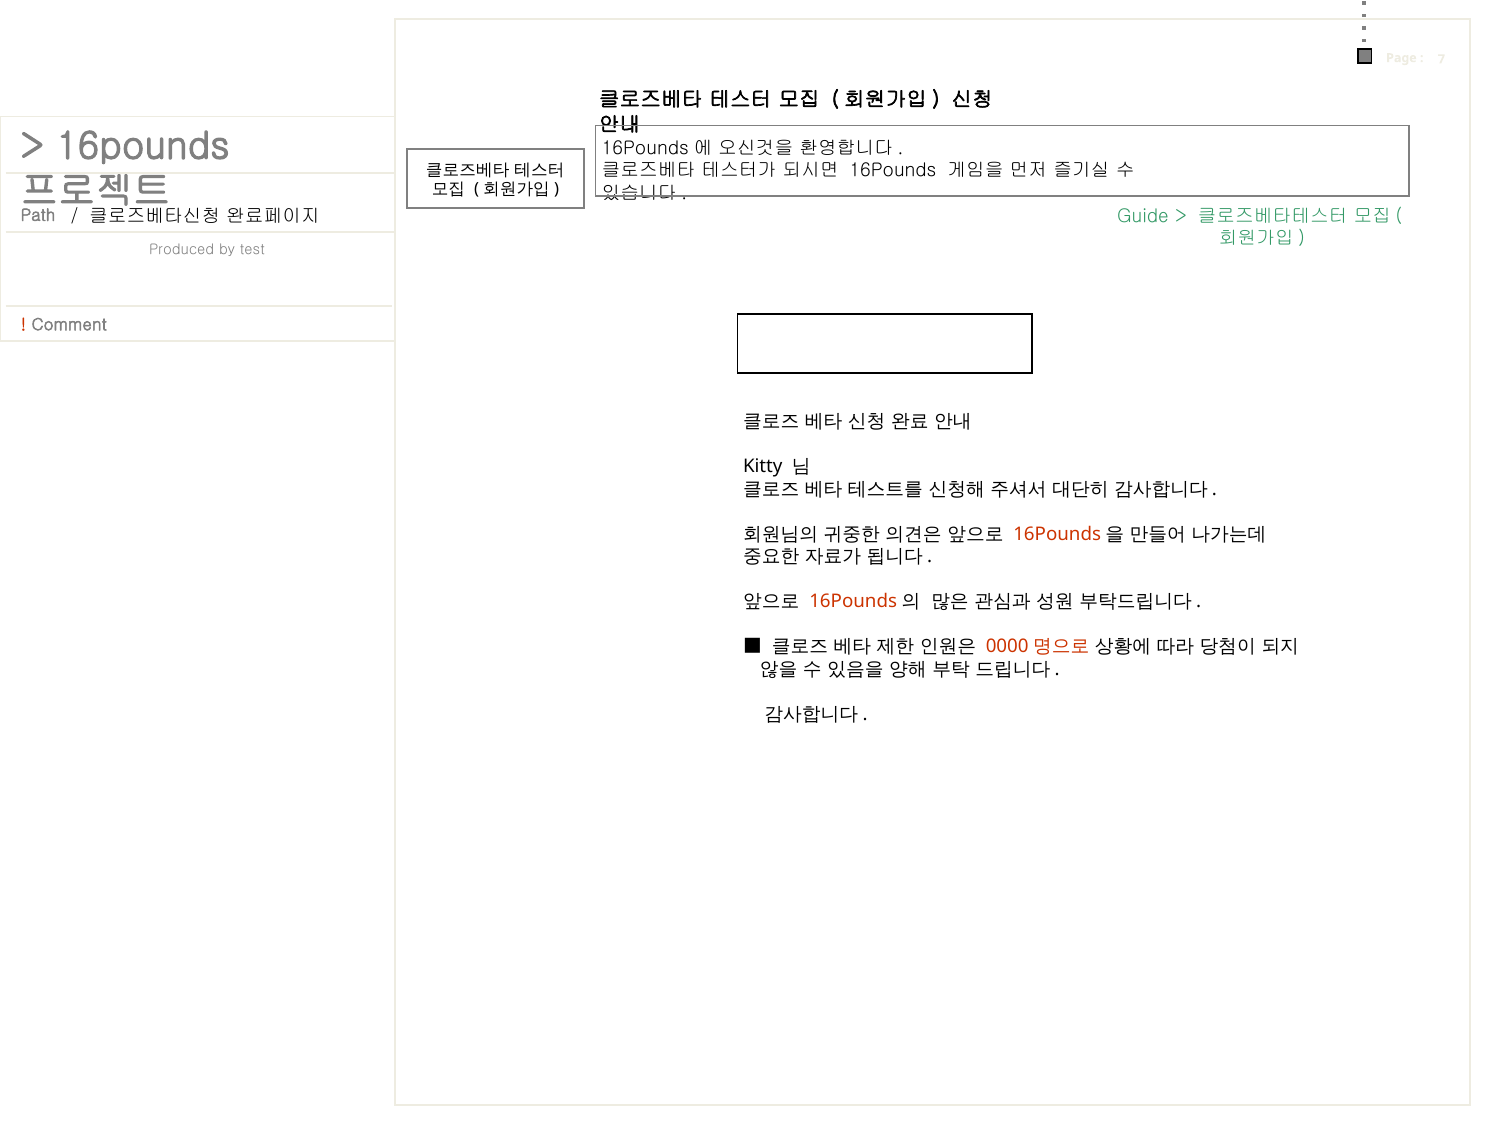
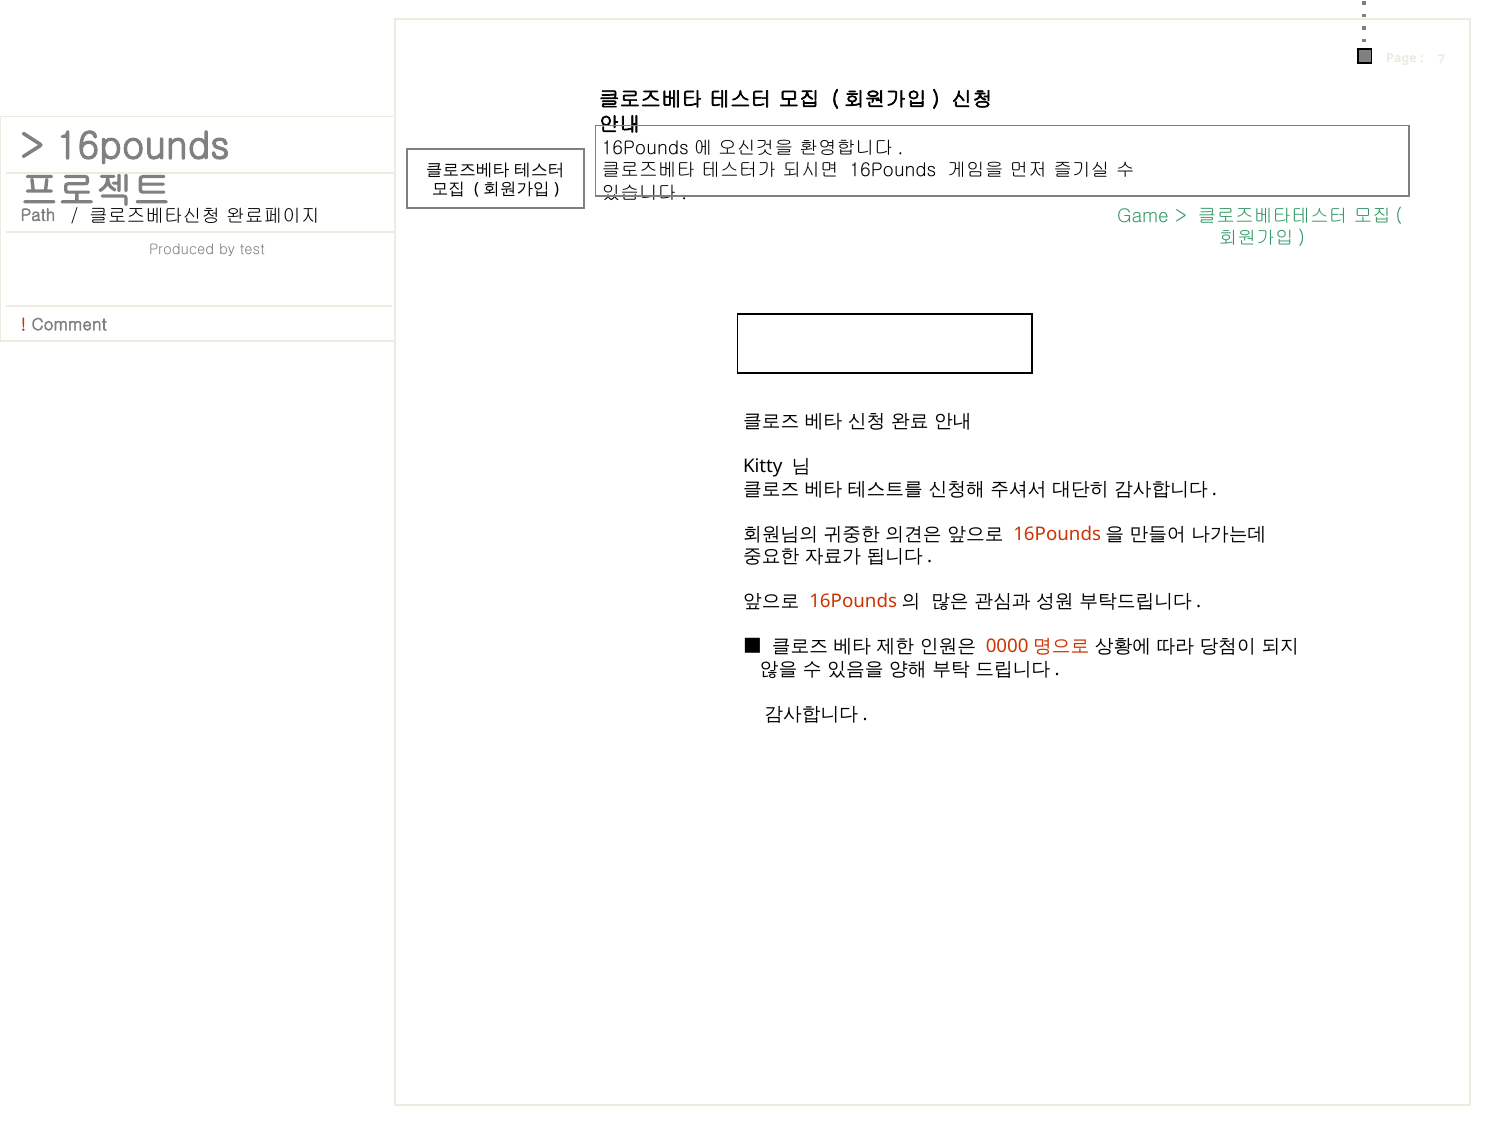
Guide: Guide -> Game (1143, 216)
